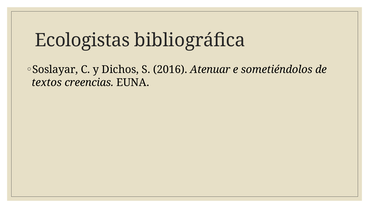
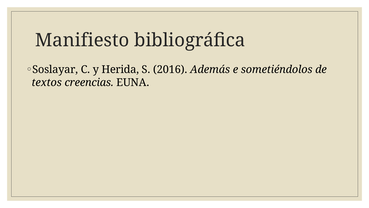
Ecologistas: Ecologistas -> Manifiesto (82, 40)
Dichos: Dichos -> Herida (120, 70)
Atenuar: Atenuar -> Además (210, 70)
